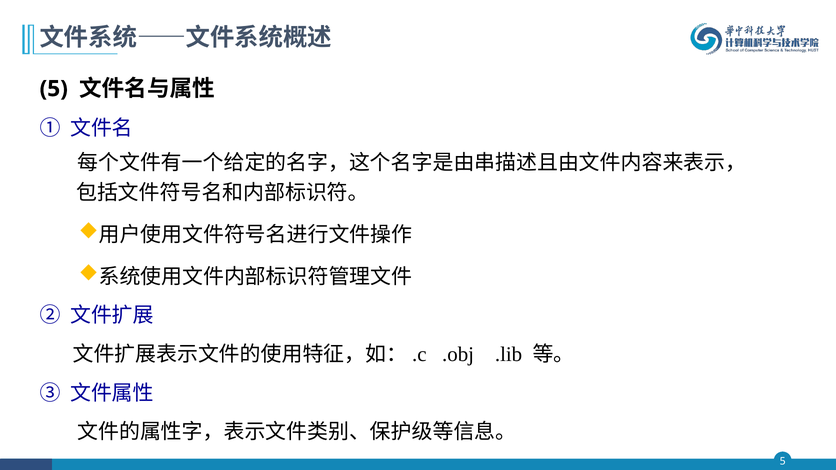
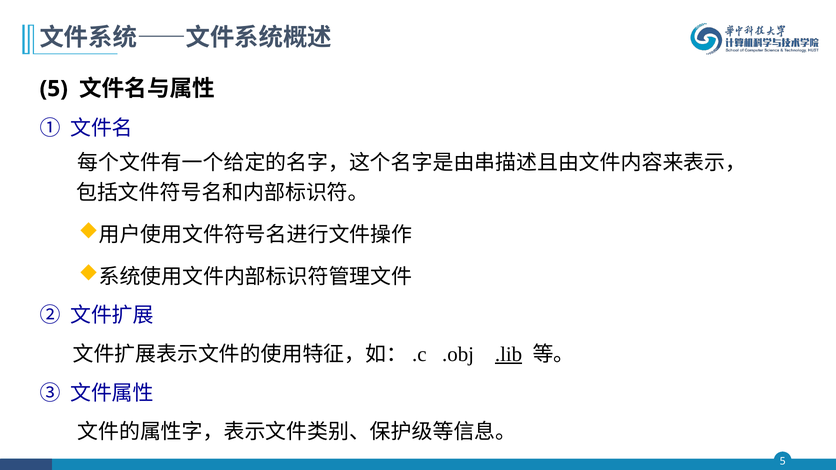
.lib underline: none -> present (509, 355)
